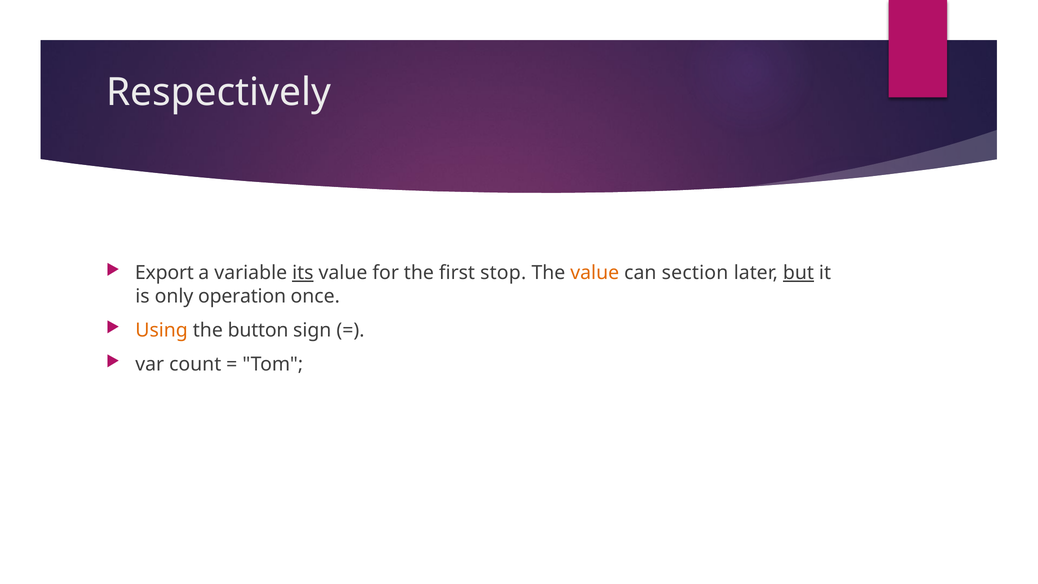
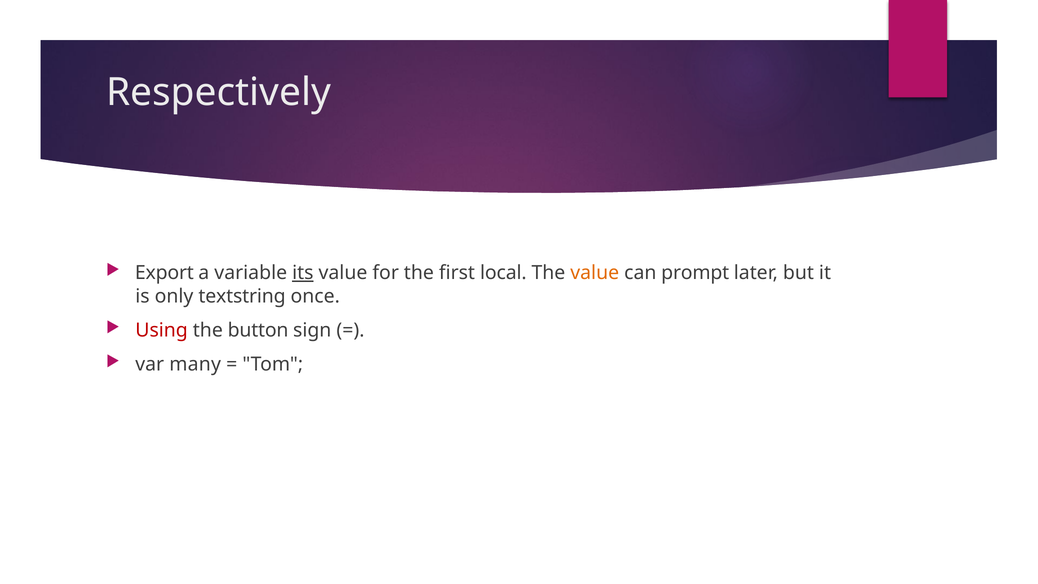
stop: stop -> local (503, 273)
section: section -> prompt (695, 273)
but underline: present -> none (798, 273)
operation: operation -> textstring (242, 296)
Using colour: orange -> red (162, 330)
count: count -> many (195, 364)
